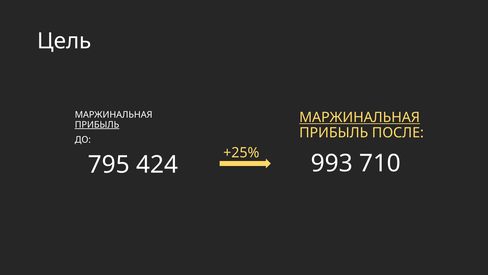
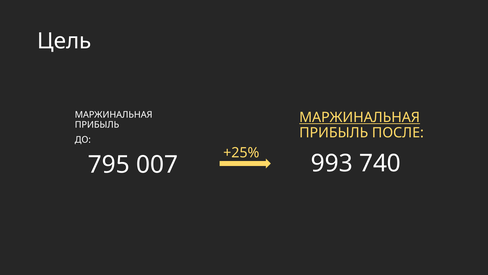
ПРИБЫЛЬ underline: present -> none (97, 125)
424: 424 -> 007 (157, 164)
710: 710 -> 740 (380, 163)
